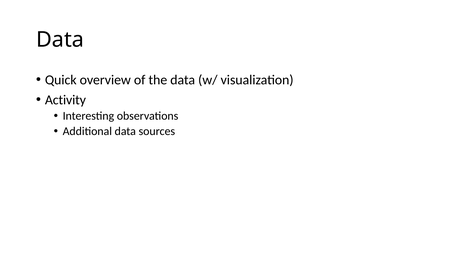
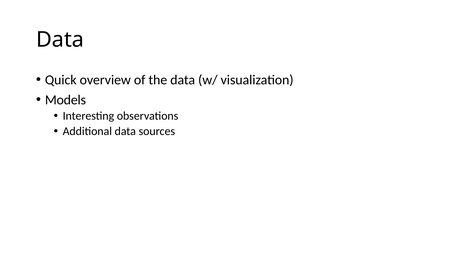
Activity: Activity -> Models (65, 100)
